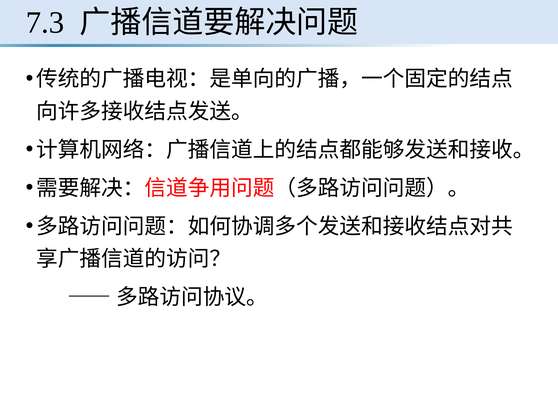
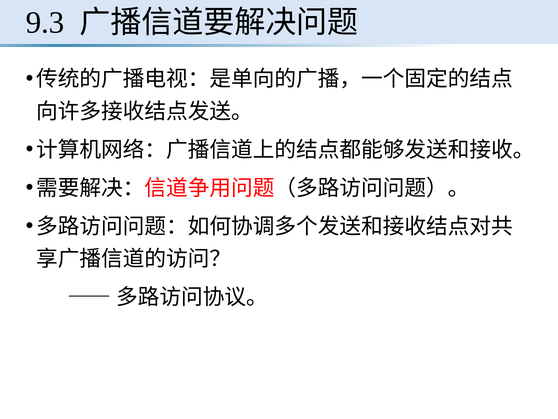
7.3: 7.3 -> 9.3 (45, 23)
